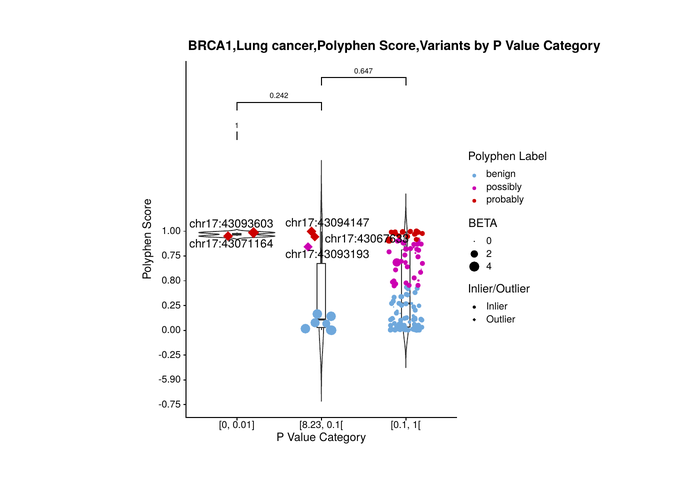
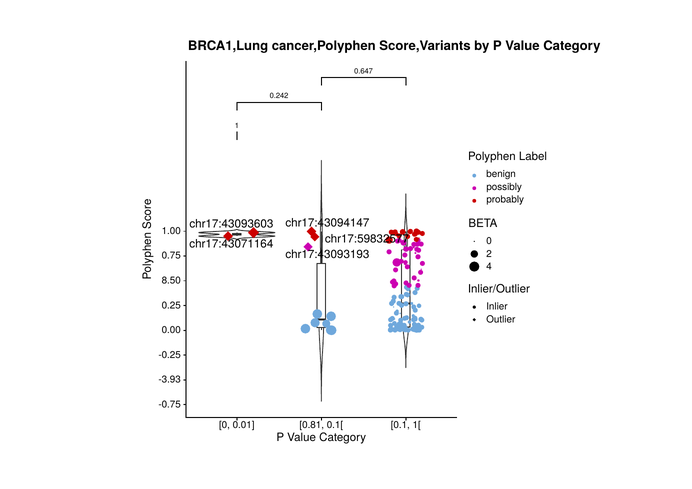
chr17:43067633: chr17:43067633 -> chr17:59832577 (367, 239)
0.80: 0.80 -> 8.50 (171, 281)
-5.90: -5.90 -> -3.93 (170, 380)
8.23: 8.23 -> 0.81 (312, 425)
